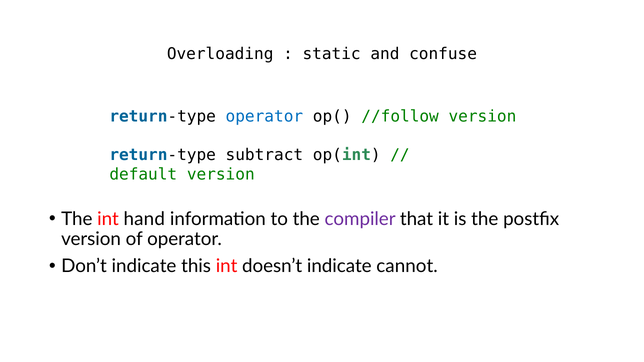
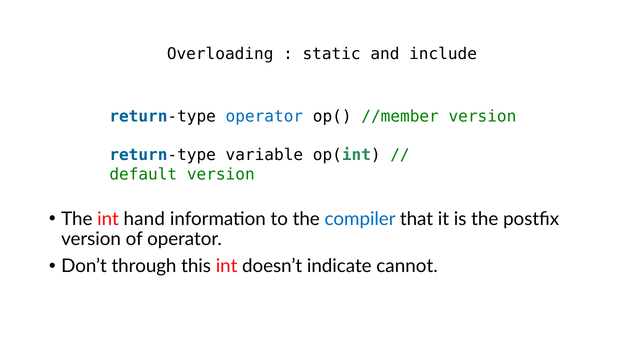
confuse: confuse -> include (443, 54)
//follow: //follow -> //member (400, 116)
subtract: subtract -> variable (264, 155)
compiler colour: purple -> blue (360, 219)
Don’t indicate: indicate -> through (144, 266)
